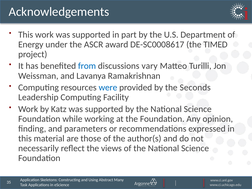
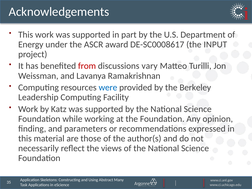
TIMED: TIMED -> INPUT (215, 44)
from colour: blue -> red (87, 66)
Seconds: Seconds -> Berkeley (195, 88)
